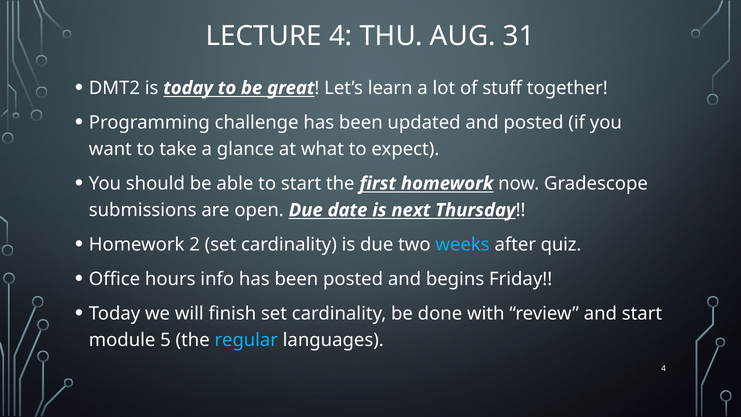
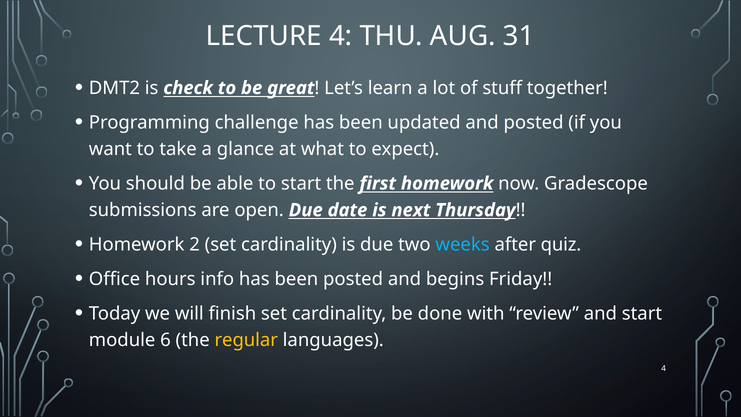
is today: today -> check (188, 88)
5: 5 -> 6 (166, 340)
regular colour: light blue -> yellow (246, 340)
